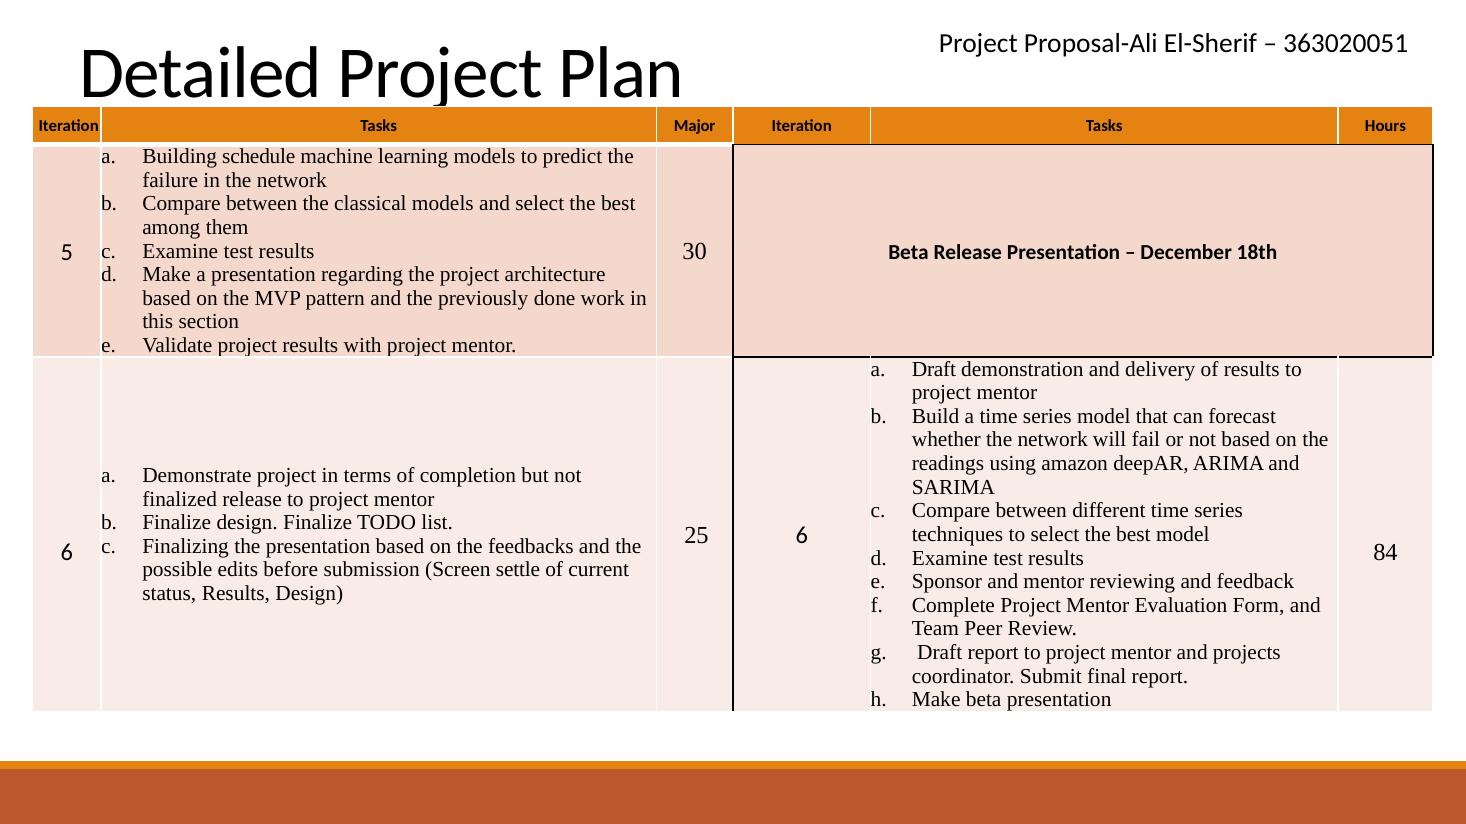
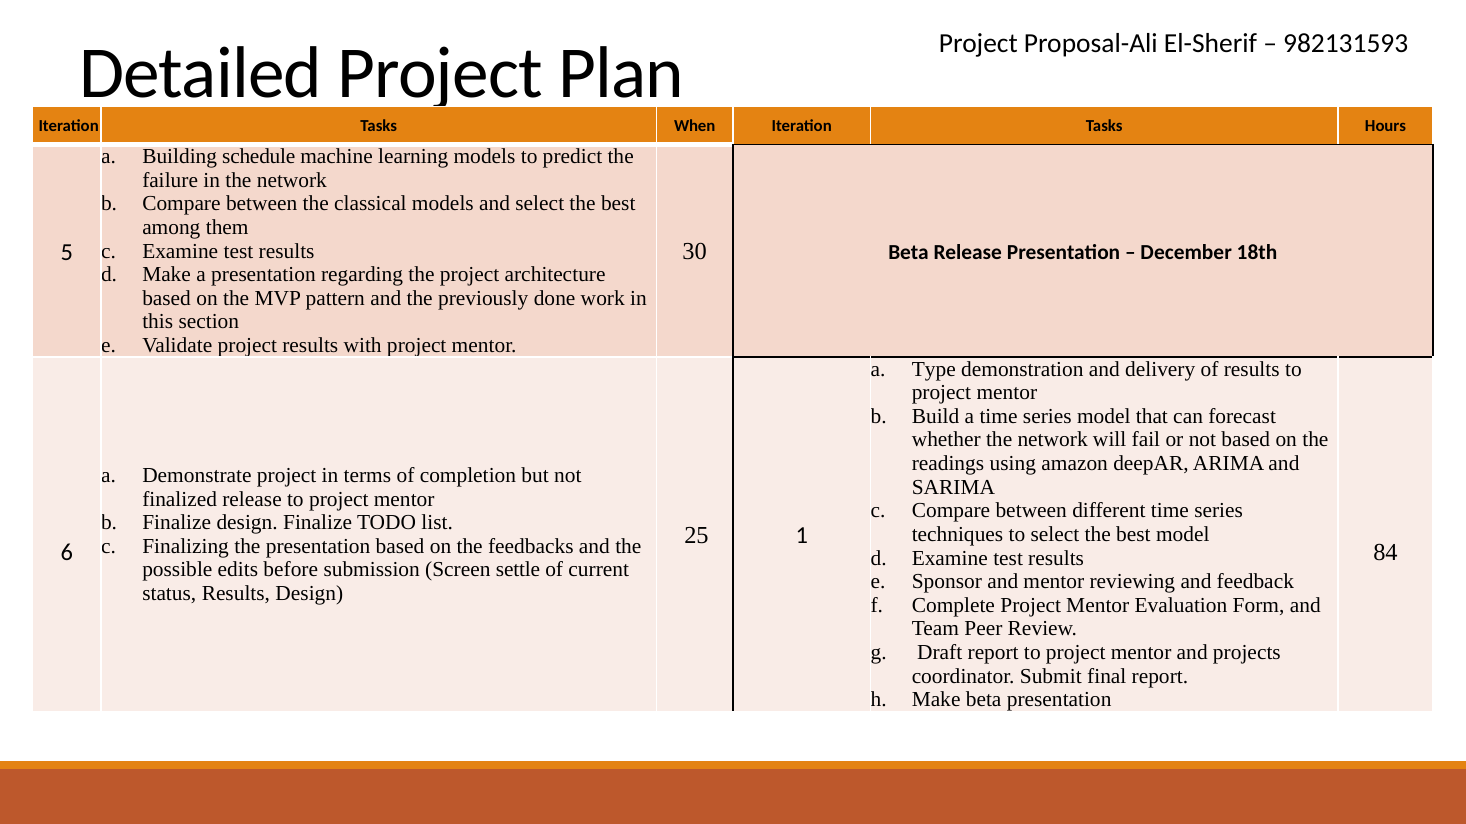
363020051: 363020051 -> 982131593 (1346, 43)
Major: Major -> When (695, 127)
a Draft: Draft -> Type (934, 369)
25 6: 6 -> 1 (802, 536)
